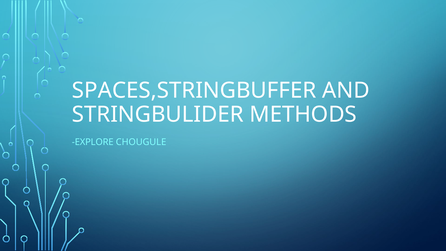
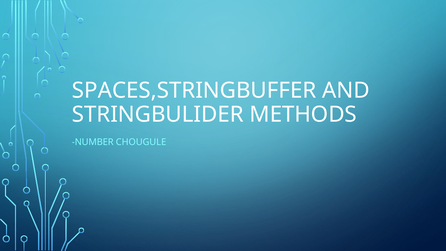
EXPLORE: EXPLORE -> NUMBER (93, 142)
